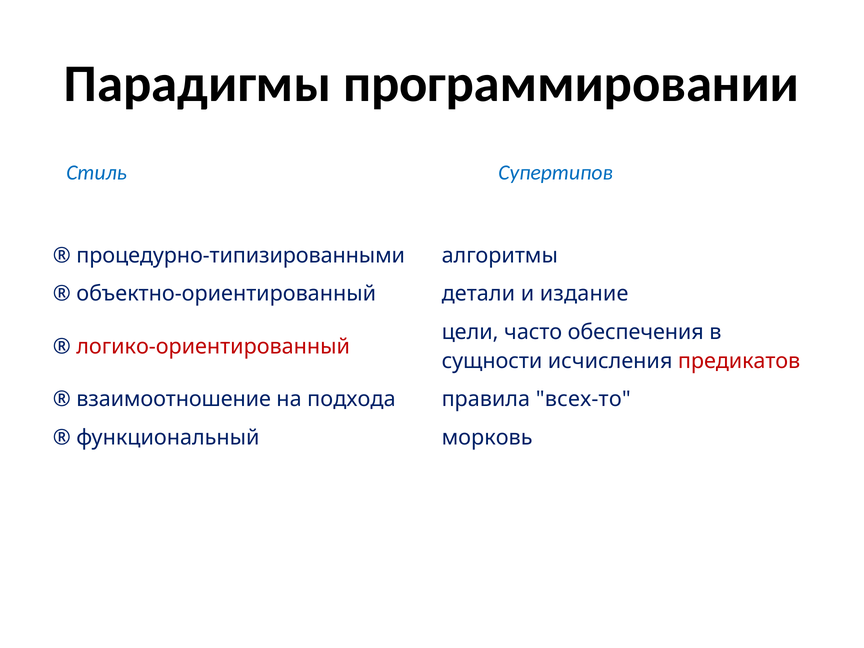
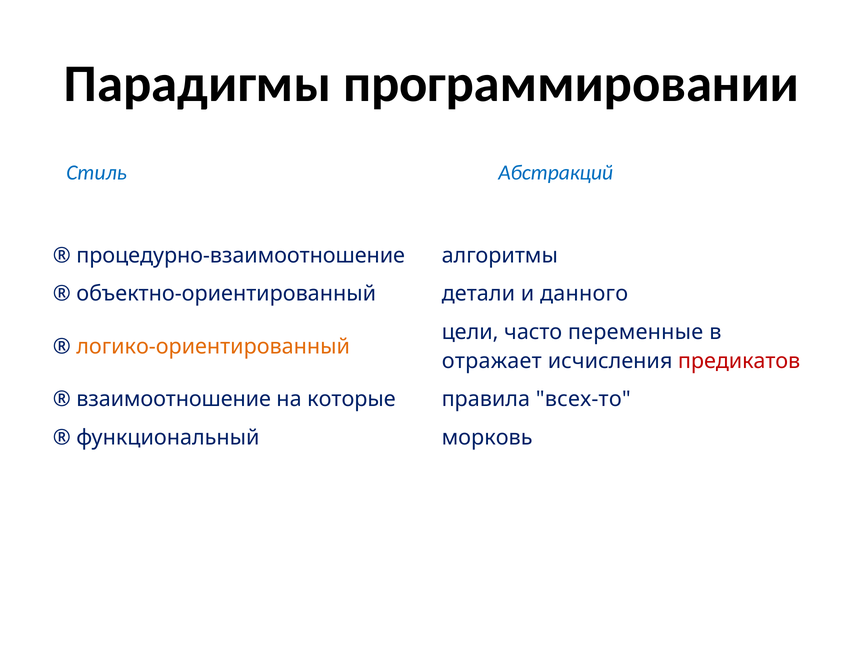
Супертипов: Супертипов -> Абстракций (556, 173)
процедурно-типизированными: процедурно-типизированными -> процедурно-взаимоотношение (241, 256)
издание: издание -> данного (584, 294)
обеспечения: обеспечения -> переменные (636, 332)
логико-ориентированный colour: red -> orange (213, 347)
сущности: сущности -> отражает (492, 361)
подхода: подхода -> которые (351, 399)
